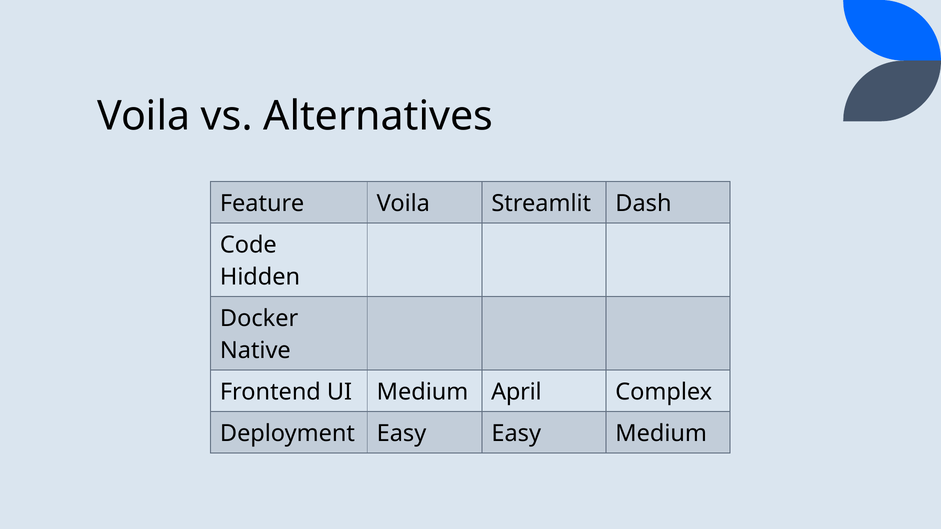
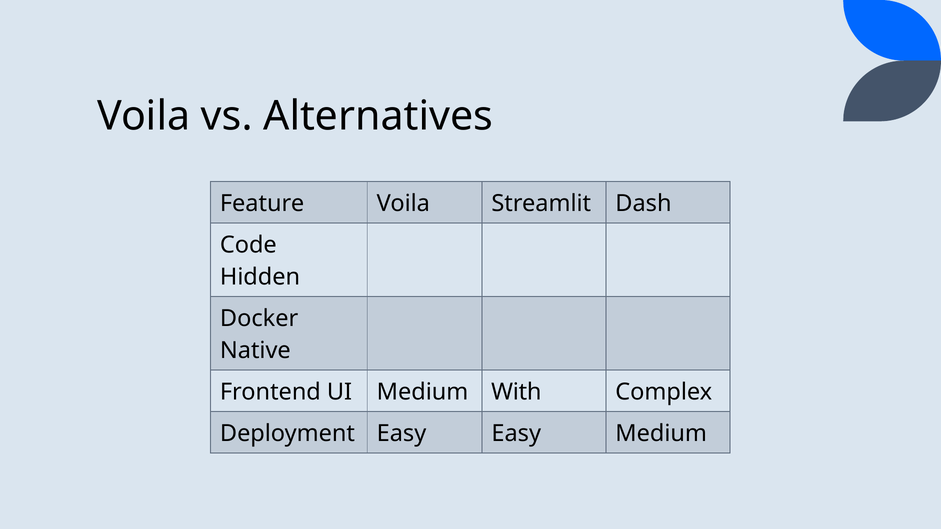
April: April -> With (516, 392)
